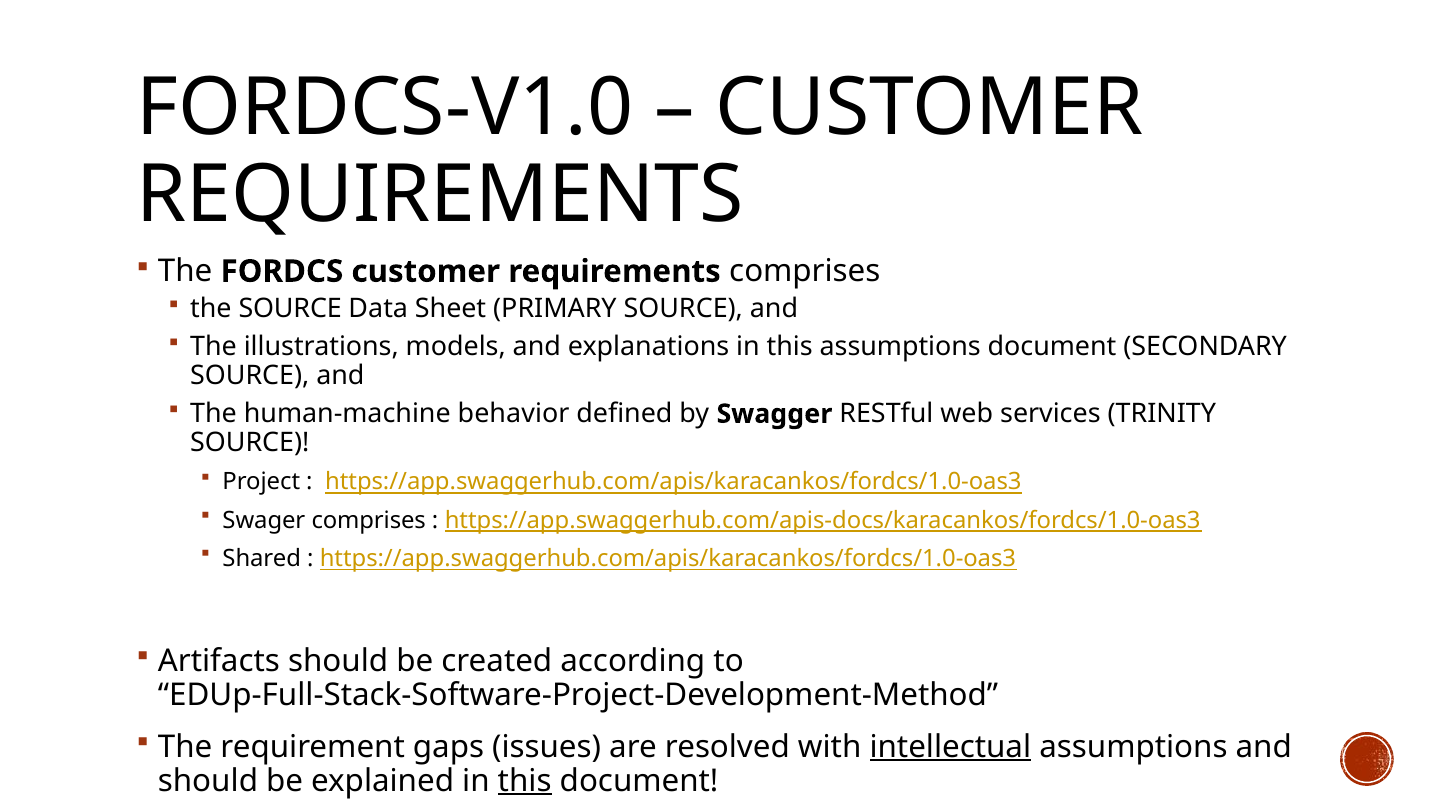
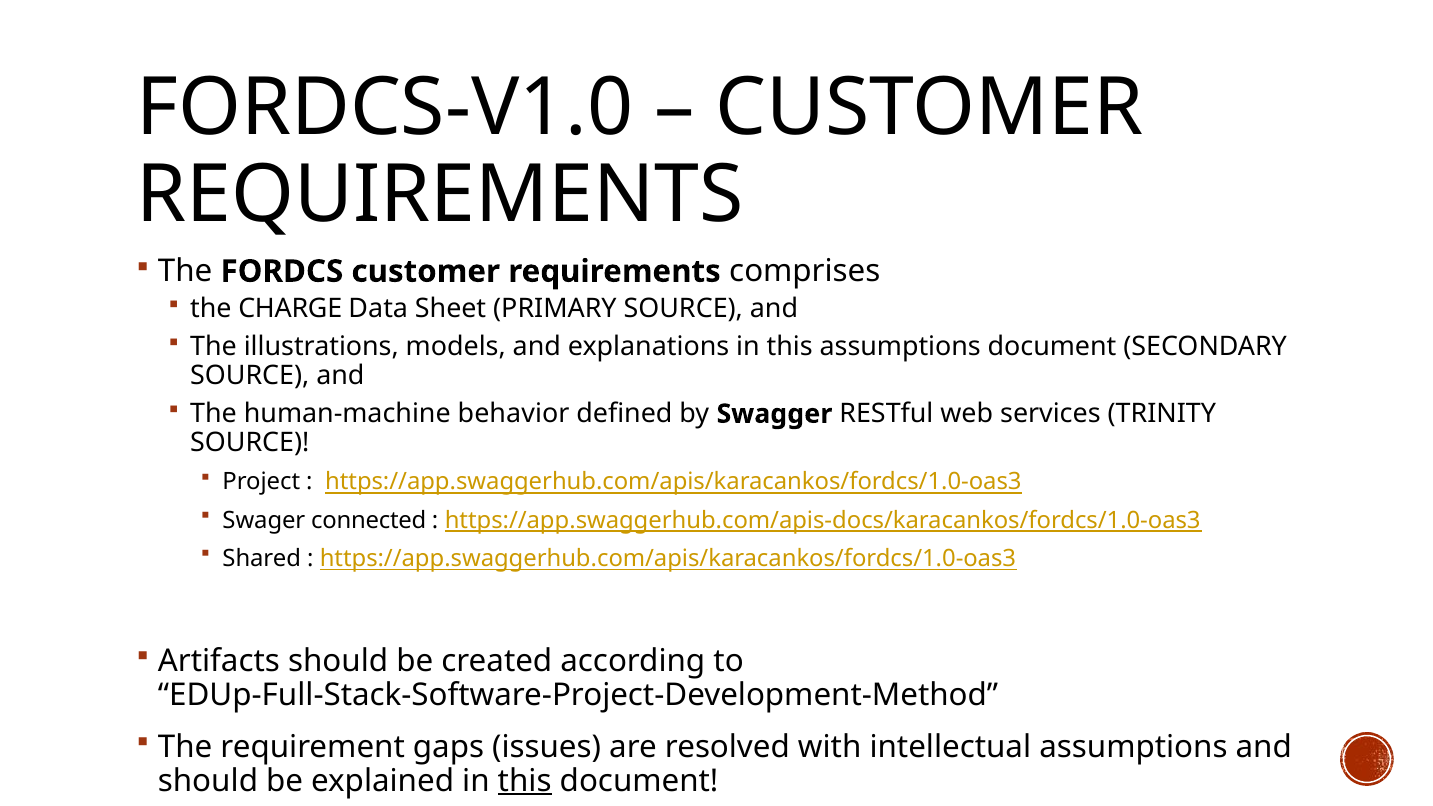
the SOURCE: SOURCE -> CHARGE (290, 309)
Swager comprises: comprises -> connected (369, 520)
intellectual underline: present -> none (950, 747)
